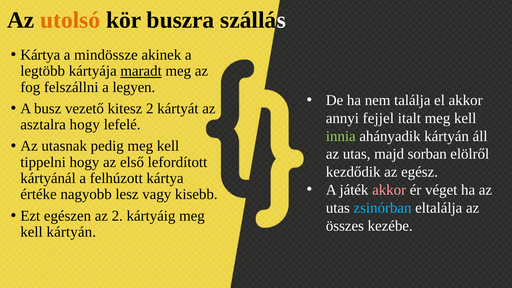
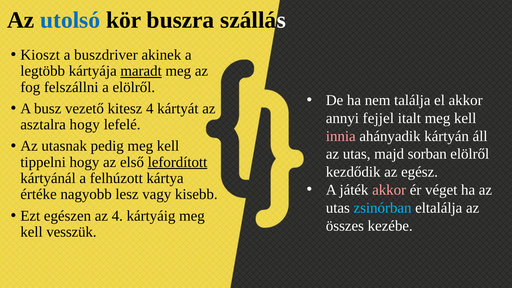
utolsó colour: orange -> blue (70, 20)
Kártya: Kártya -> Kioszt (40, 55)
mindössze: mindössze -> buszdriver (106, 55)
a legyen: legyen -> elölről (134, 87)
kitesz 2: 2 -> 4 (150, 109)
innia colour: light green -> pink (341, 136)
lefordított underline: none -> present (177, 162)
az 2: 2 -> 4 (117, 216)
kell kártyán: kártyán -> vesszük (71, 232)
